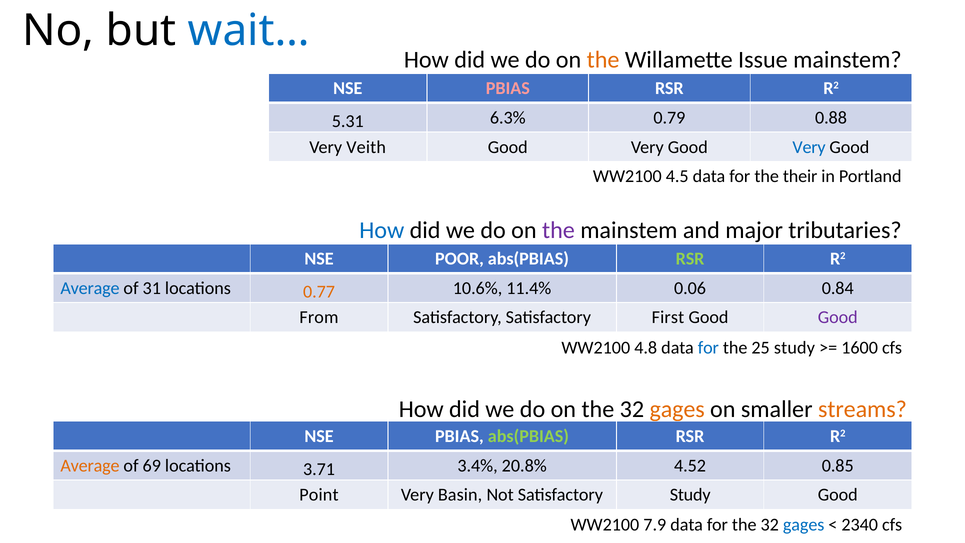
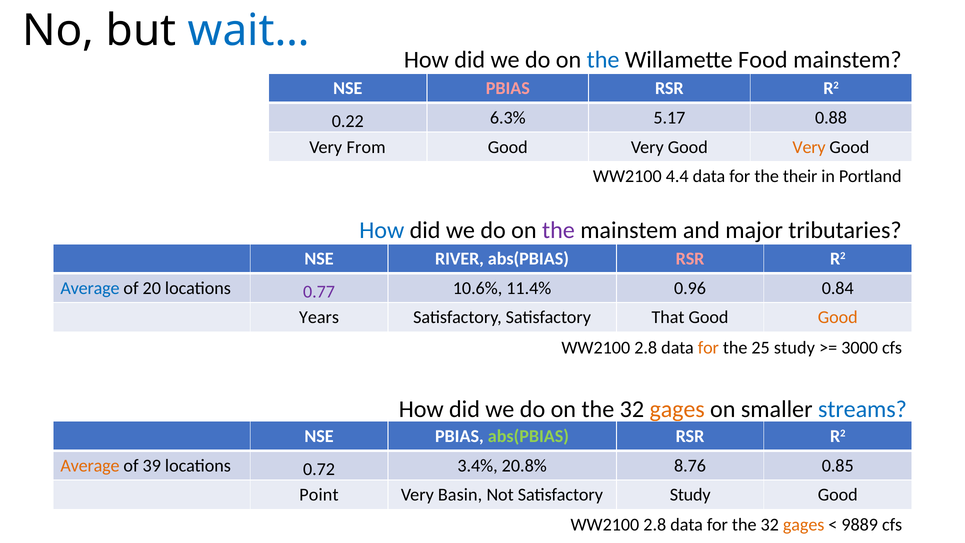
the colour: orange -> blue (603, 60)
Issue: Issue -> Food (763, 60)
5.31: 5.31 -> 0.22 (348, 121)
0.79: 0.79 -> 5.17 (669, 118)
Veith: Veith -> From (366, 147)
Very colour: blue -> orange (809, 147)
4.5: 4.5 -> 4.4 (677, 176)
POOR: POOR -> RIVER (459, 259)
RSR colour: light green -> pink (690, 259)
31: 31 -> 20 (152, 288)
0.77 colour: orange -> purple (319, 292)
0.06: 0.06 -> 0.96 (690, 288)
From: From -> Years (319, 317)
First: First -> That (668, 317)
Good colour: purple -> orange (838, 317)
4.8: 4.8 -> 2.8 (646, 347)
for colour: blue -> orange (708, 347)
1600: 1600 -> 3000 (860, 347)
streams colour: orange -> blue (862, 409)
69: 69 -> 39 (152, 465)
3.71: 3.71 -> 0.72 (319, 469)
4.52: 4.52 -> 8.76 (690, 465)
7.9: 7.9 -> 2.8 (655, 525)
gages colour: blue -> orange (804, 525)
2340: 2340 -> 9889 (860, 525)
